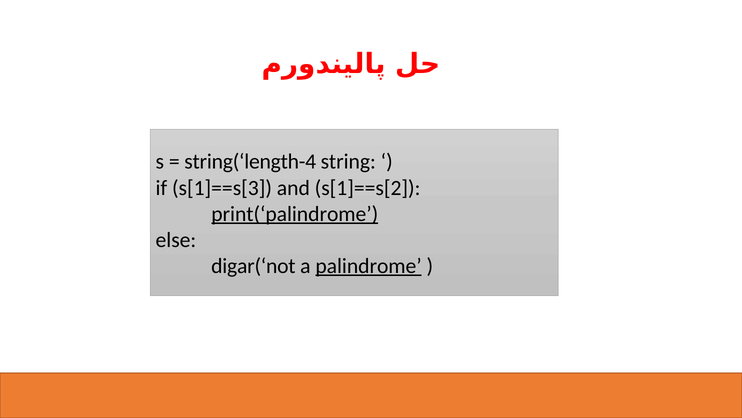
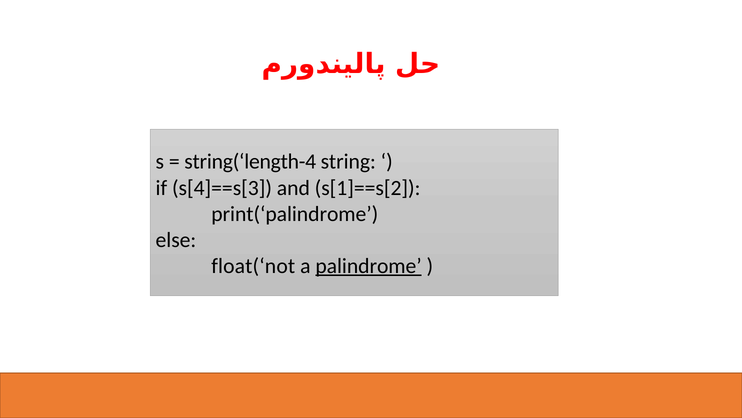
s[1]==s[3: s[1]==s[3 -> s[4]==s[3 (222, 188)
print(‘palindrome underline: present -> none (295, 214)
digar(‘not: digar(‘not -> float(‘not (253, 266)
